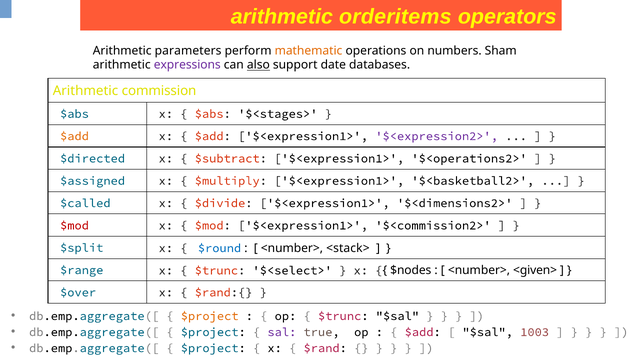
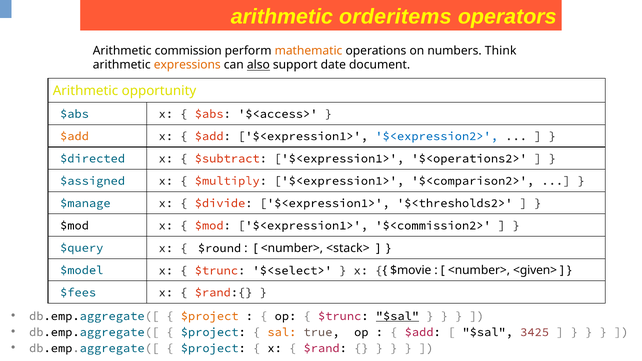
parameters: parameters -> commission (188, 51)
Sham: Sham -> Think (501, 51)
expressions colour: purple -> orange (187, 65)
databases: databases -> document (380, 65)
commission: commission -> opportunity (159, 91)
$<stages>: $<stages> -> $<access> (278, 114)
$<expression2> colour: purple -> blue (437, 136)
$<basketball2>: $<basketball2> -> $<comparison2> (473, 181)
$called: $called -> $manage (85, 203)
$<dimensions2>: $<dimensions2> -> $<thresholds2> (455, 203)
$mod colour: red -> black (74, 225)
$split: $split -> $query (82, 248)
$round colour: blue -> black (220, 248)
$range: $range -> $model (82, 270)
$nodes: $nodes -> $movie (411, 271)
$over: $over -> $fees (78, 292)
$sal underline: none -> present (397, 316)
sal colour: purple -> orange (282, 332)
1003: 1003 -> 3425 (535, 332)
